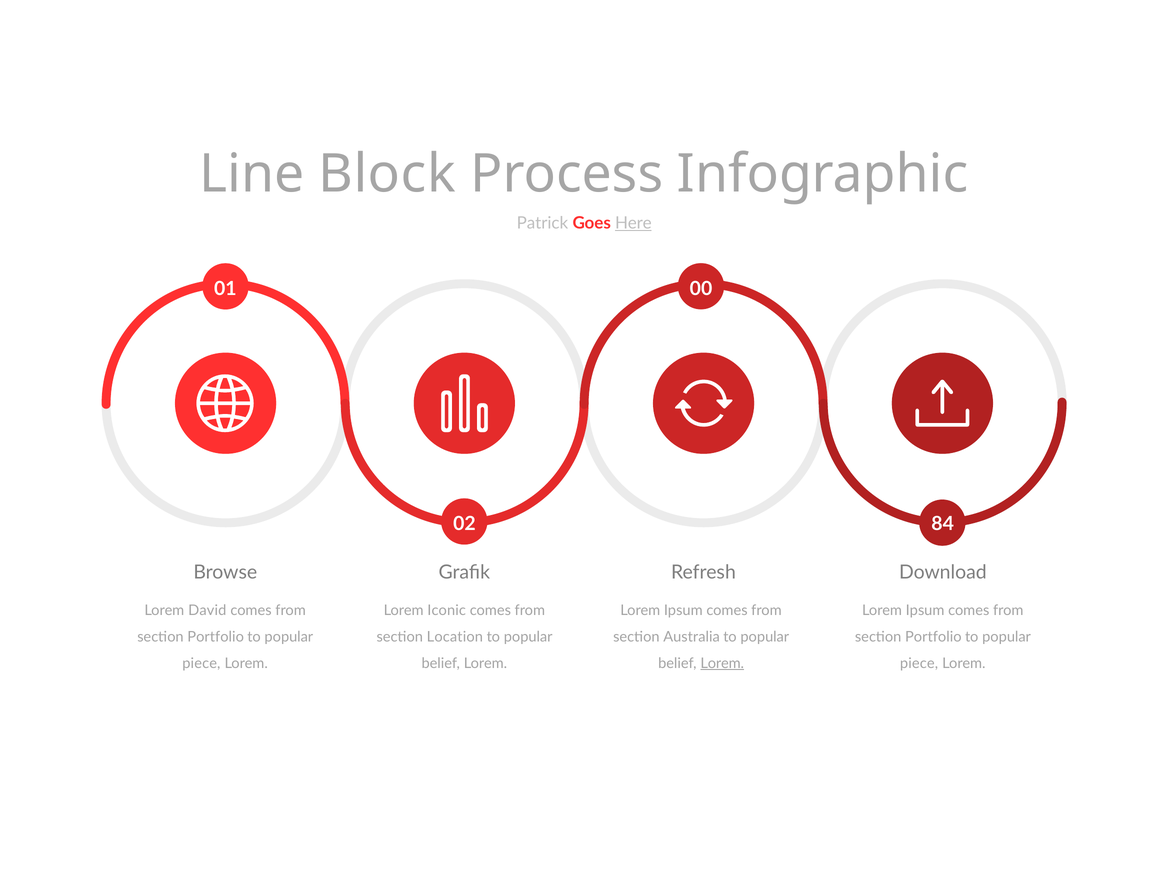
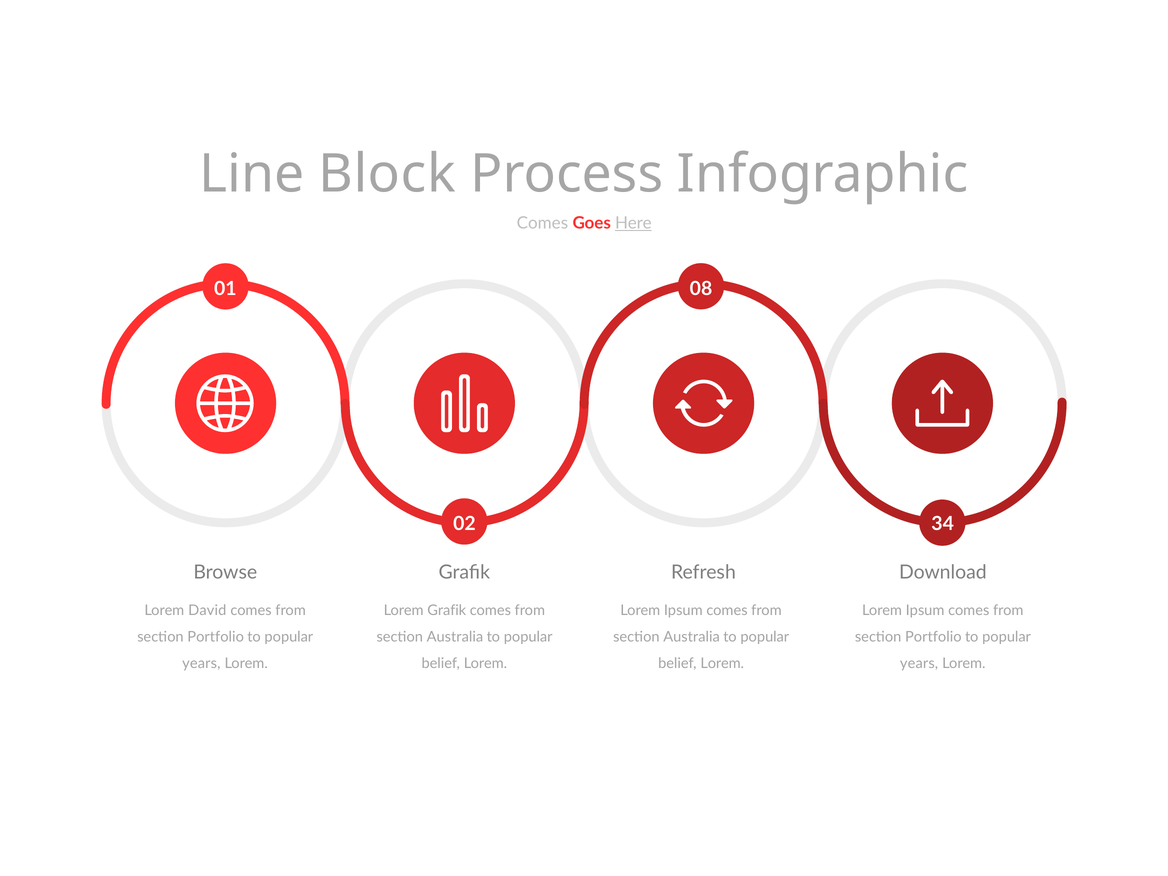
Patrick: Patrick -> Comes (542, 223)
00: 00 -> 08 (701, 289)
84: 84 -> 34 (943, 524)
Lorem Iconic: Iconic -> Grafik (447, 611)
Location: Location -> Australia (455, 637)
piece: piece -> years (201, 663)
Lorem underline: present -> none (722, 663)
piece: piece -> years (919, 663)
